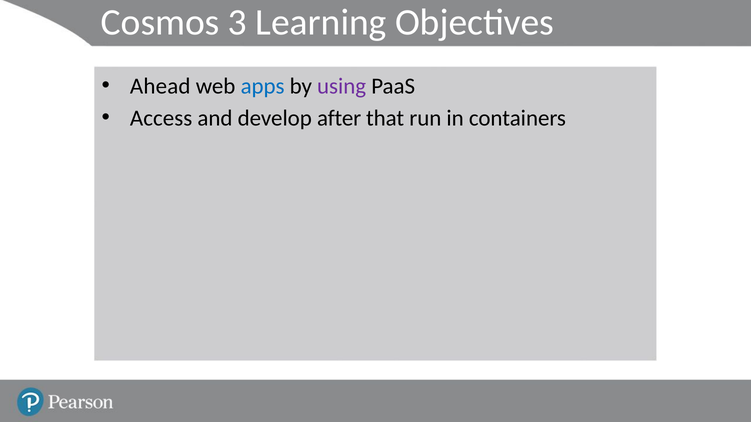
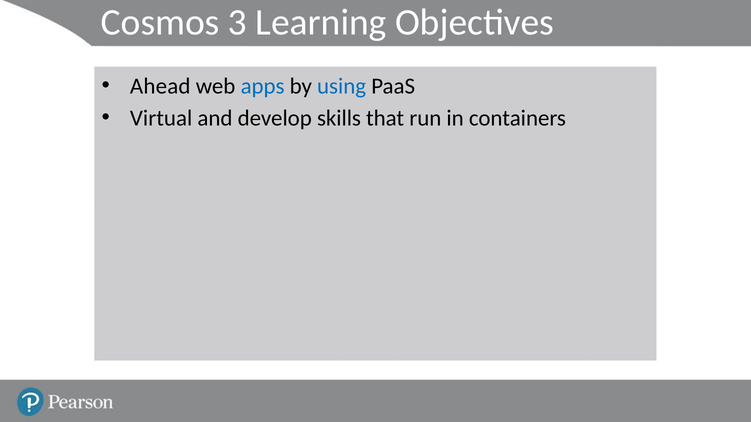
using colour: purple -> blue (342, 86)
Access: Access -> Virtual (161, 118)
after: after -> skills (339, 118)
